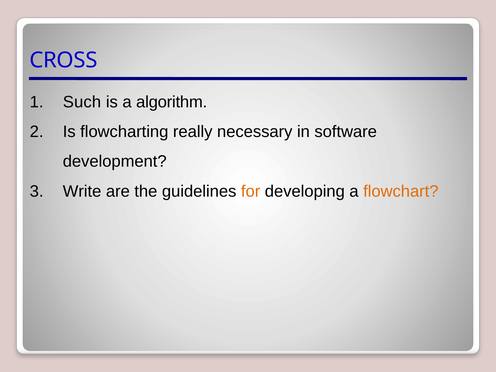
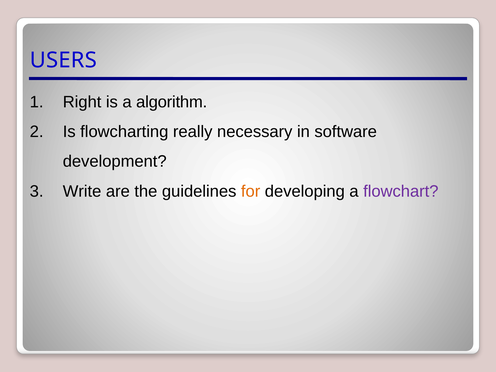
CROSS: CROSS -> USERS (63, 60)
Such: Such -> Right (82, 102)
flowchart colour: orange -> purple (401, 191)
